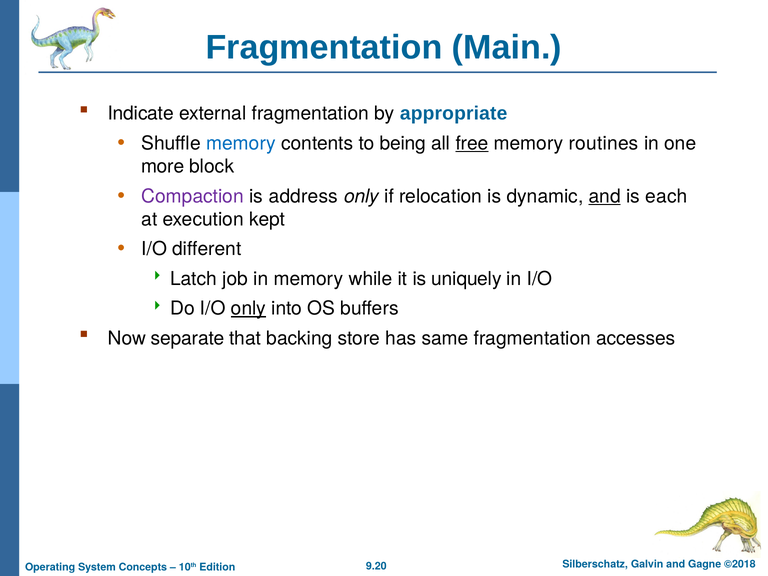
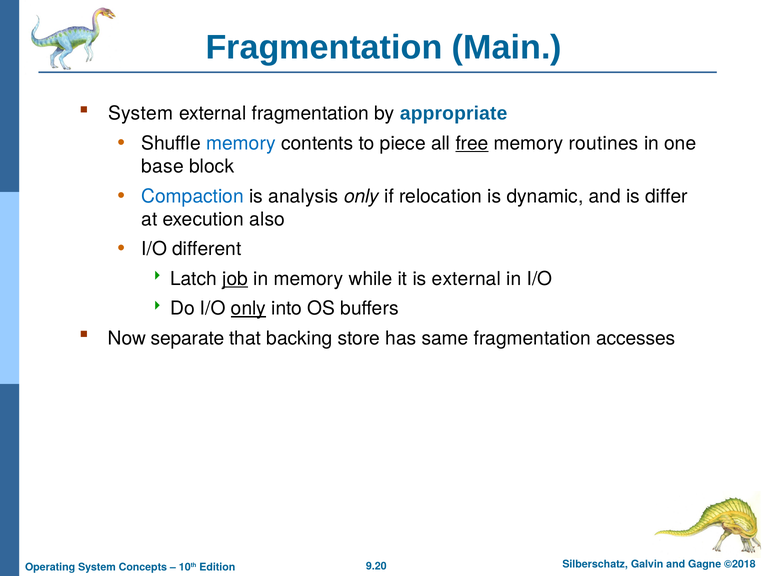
Indicate: Indicate -> System (141, 114)
being: being -> piece (403, 143)
more: more -> base (163, 166)
Compaction colour: purple -> blue (193, 196)
address: address -> analysis (303, 196)
and underline: present -> none (605, 196)
each: each -> differ (666, 196)
kept: kept -> also (267, 219)
job underline: none -> present (235, 279)
is uniquely: uniquely -> external (466, 279)
